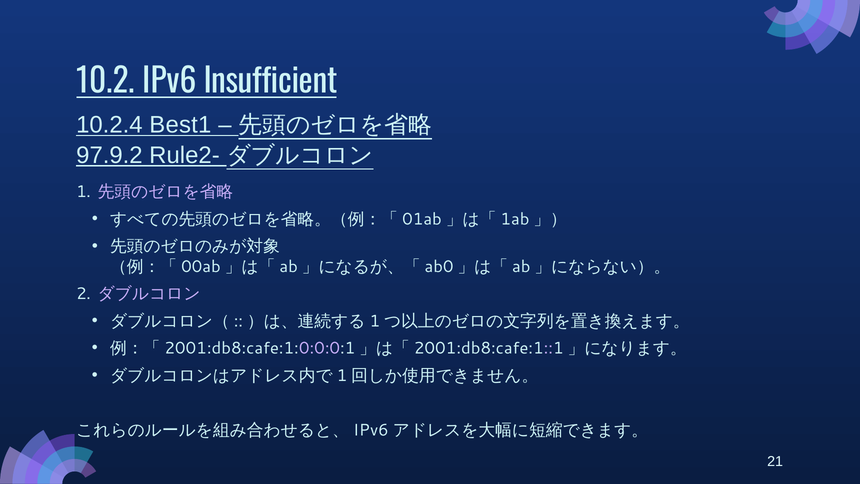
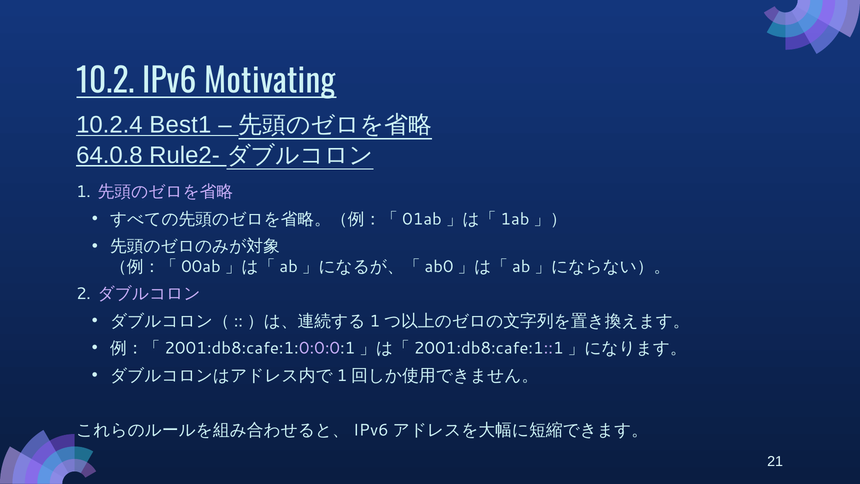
Insufficient: Insufficient -> Motivating (270, 82)
97.9.2: 97.9.2 -> 64.0.8 (109, 155)
